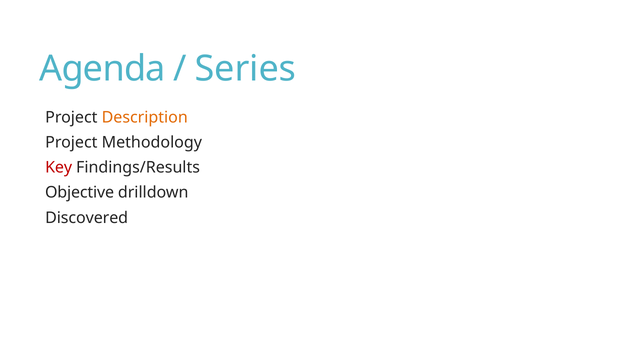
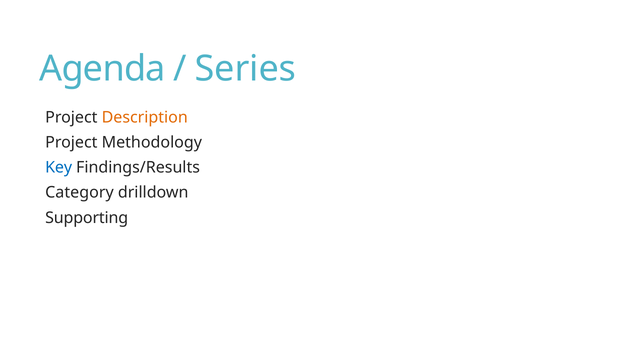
Key colour: red -> blue (59, 167)
Objective: Objective -> Category (79, 192)
Discovered: Discovered -> Supporting (87, 217)
